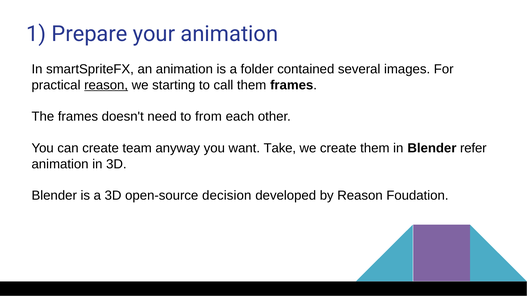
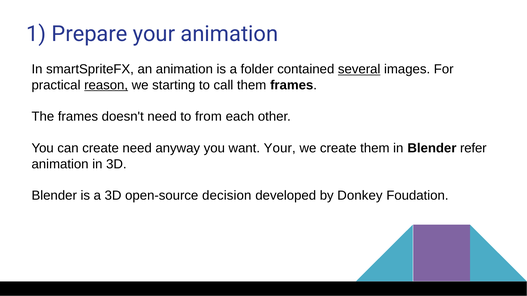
several underline: none -> present (359, 69)
create team: team -> need (137, 148)
want Take: Take -> Your (280, 148)
by Reason: Reason -> Donkey (360, 196)
